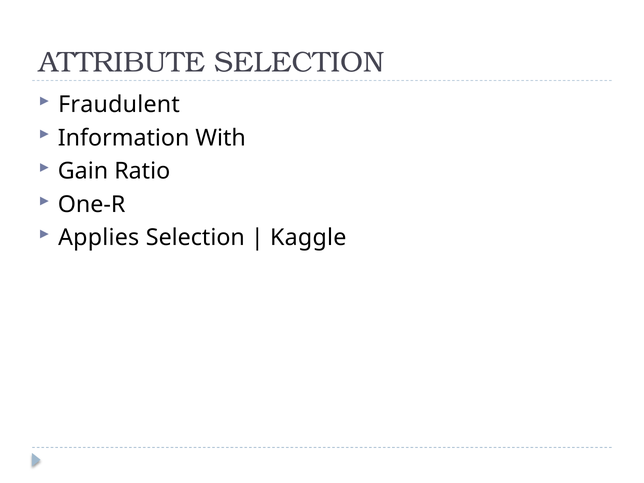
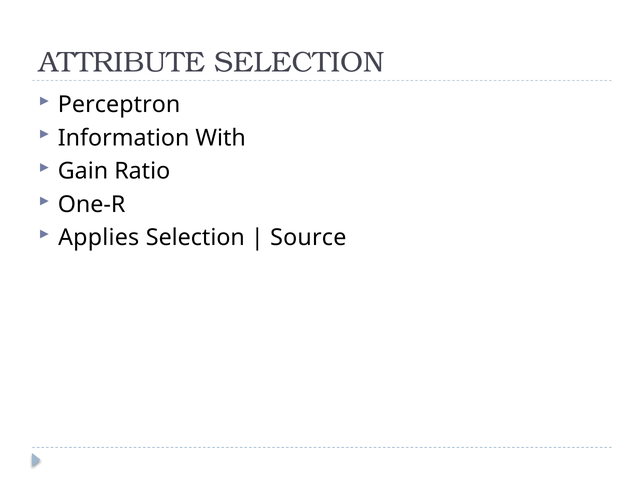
Fraudulent: Fraudulent -> Perceptron (119, 105)
Kaggle: Kaggle -> Source (308, 238)
